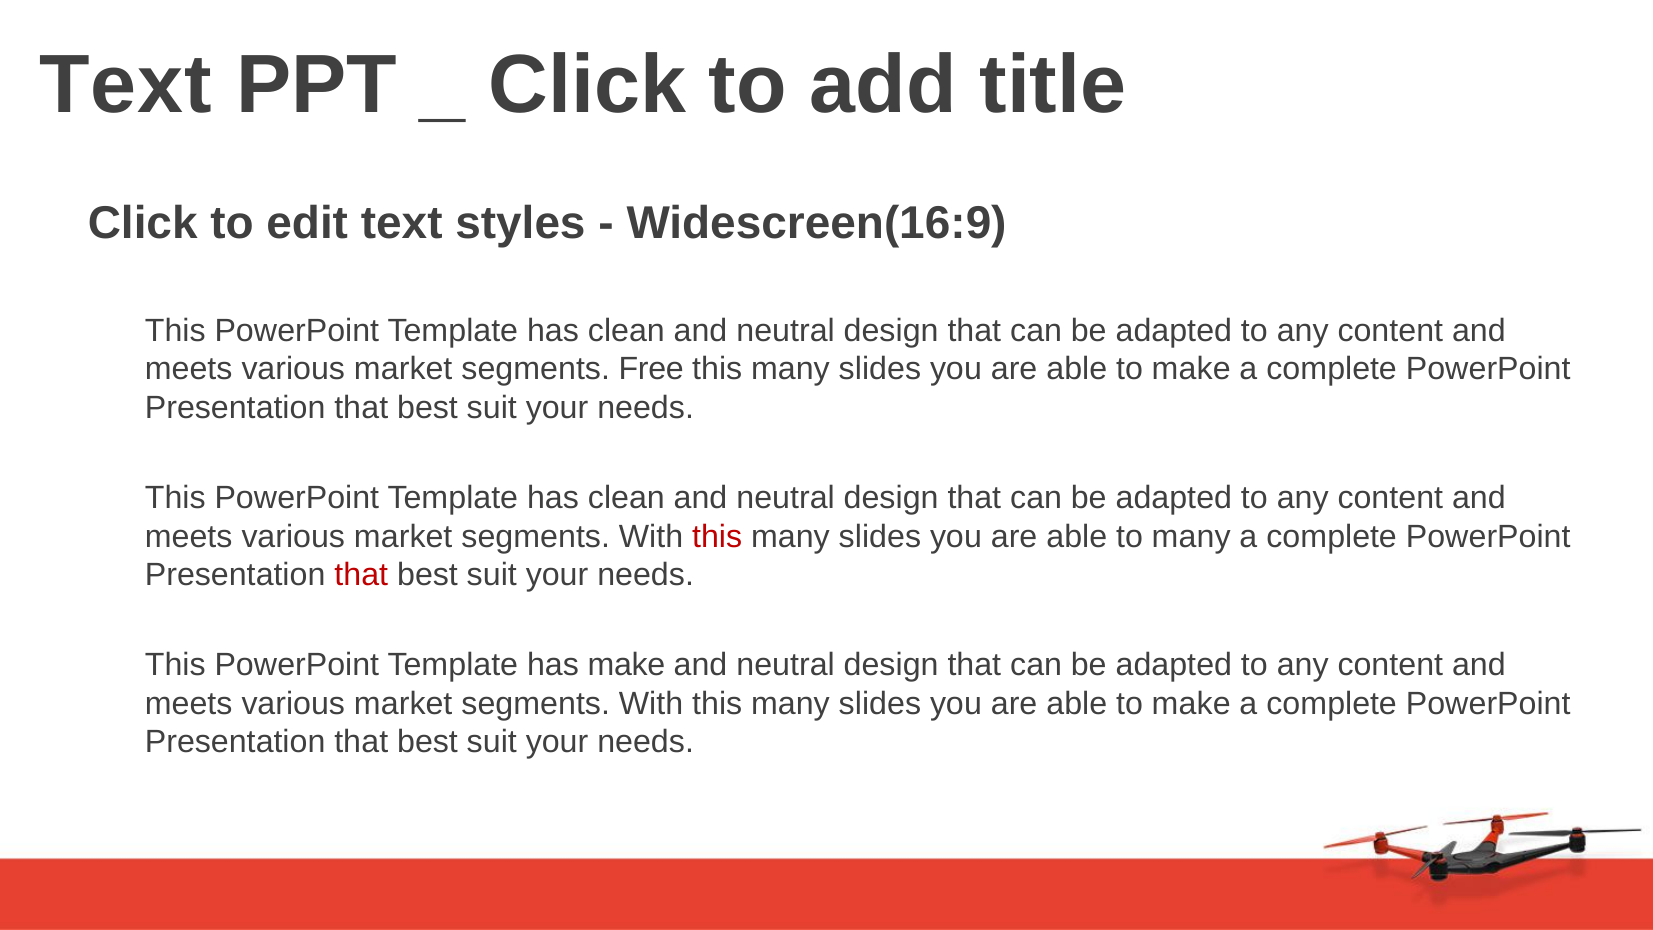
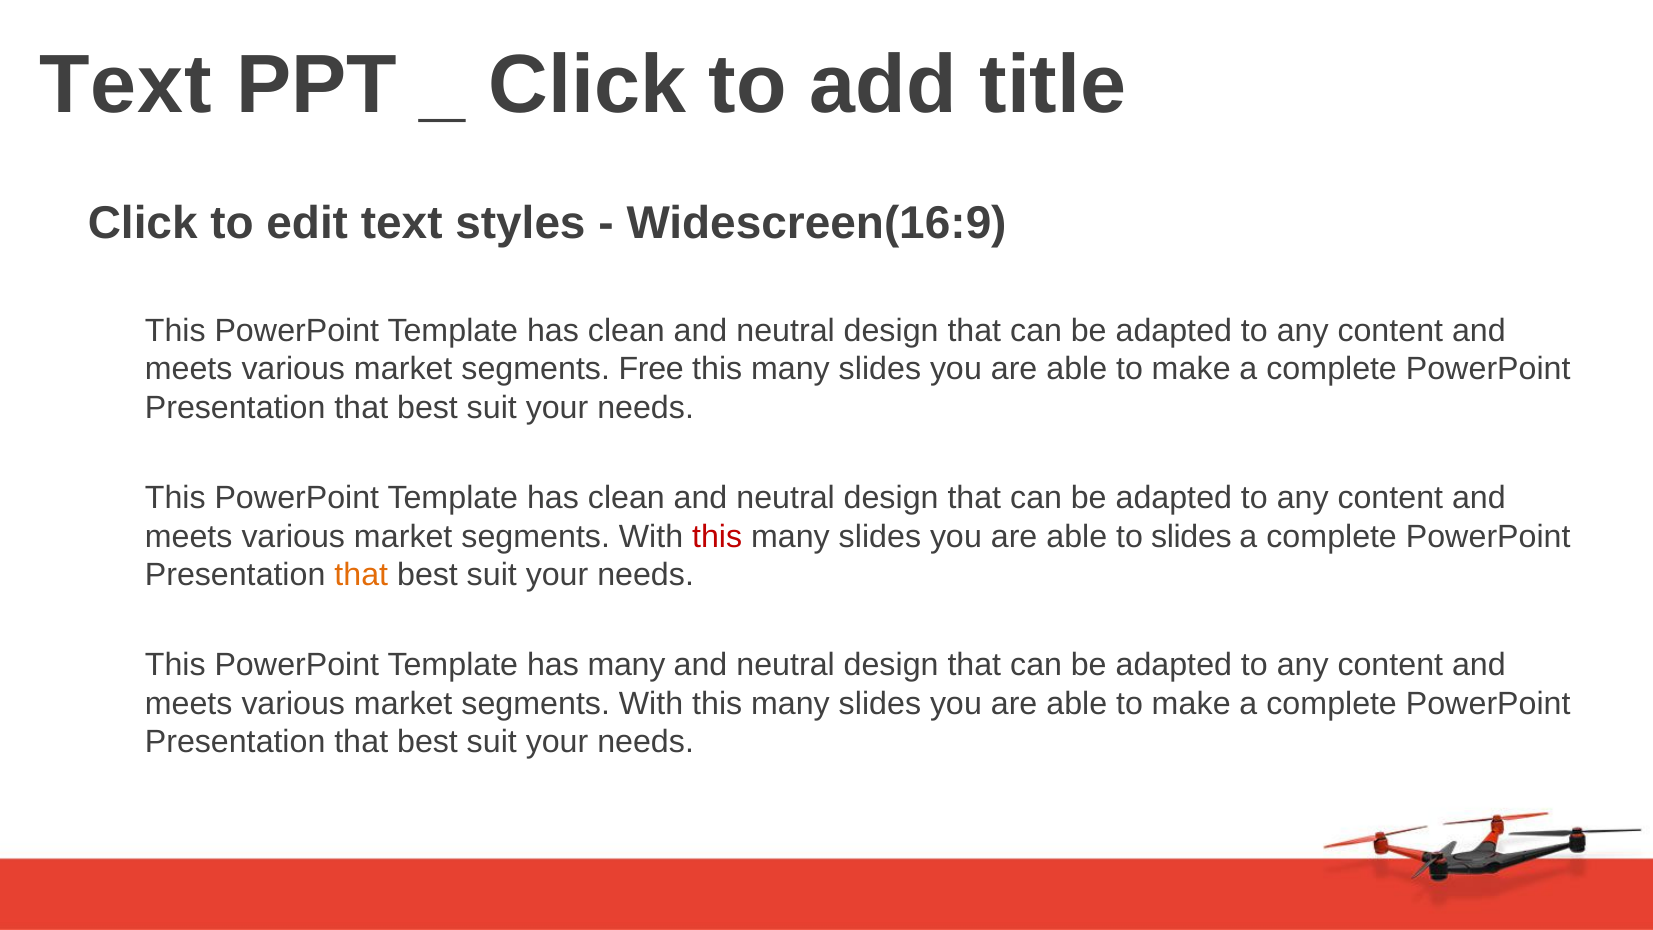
to many: many -> slides (1191, 536)
that colour: red -> orange (361, 575)
has make: make -> many (627, 665)
